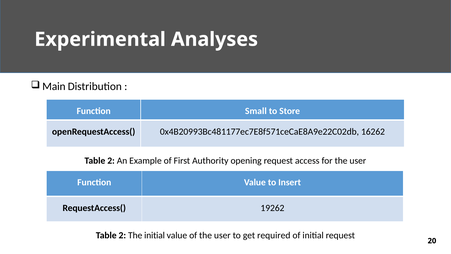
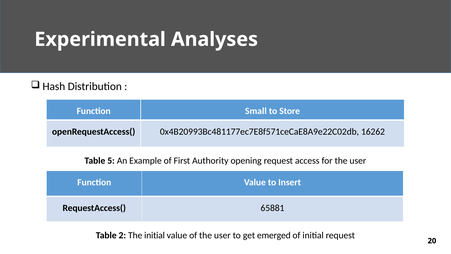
Main: Main -> Hash (54, 86)
2: 2 -> 5 (111, 160)
19262: 19262 -> 65881 (272, 208)
required: required -> emerged (274, 235)
